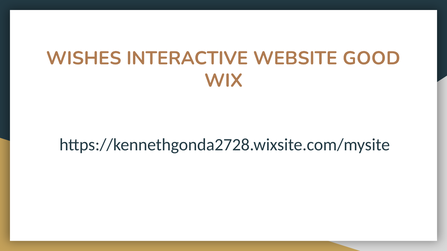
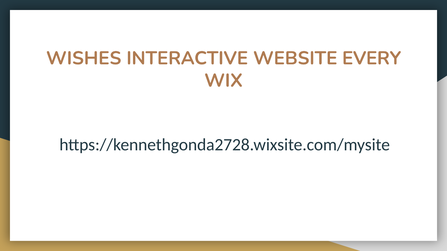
GOOD: GOOD -> EVERY (372, 58)
